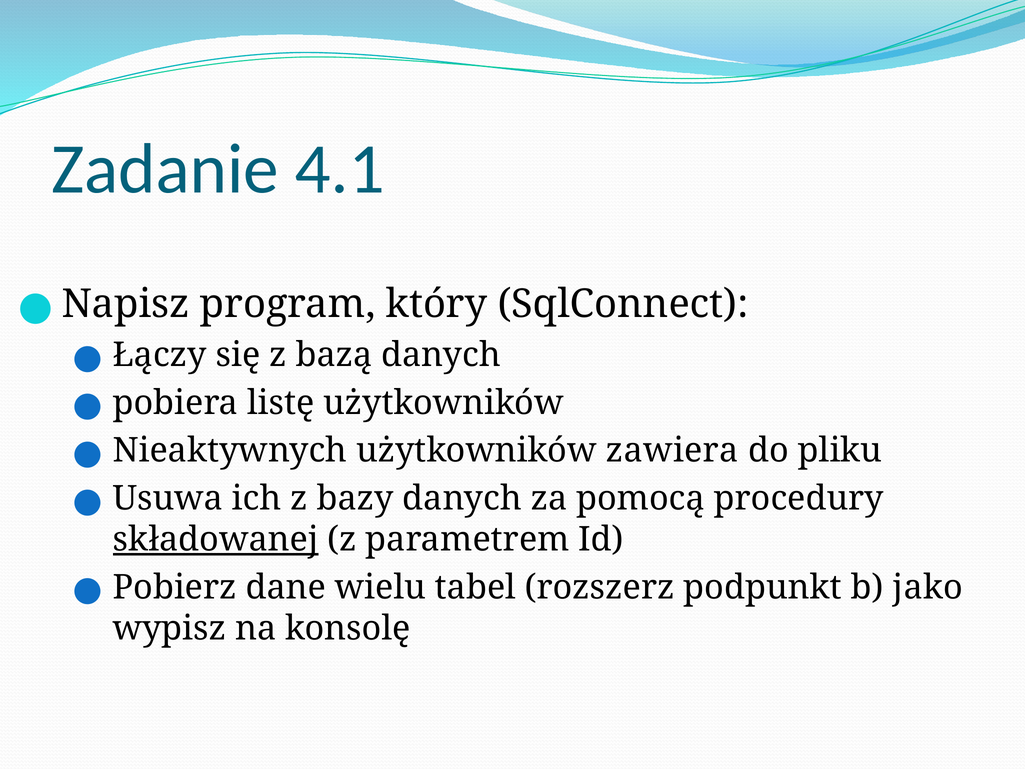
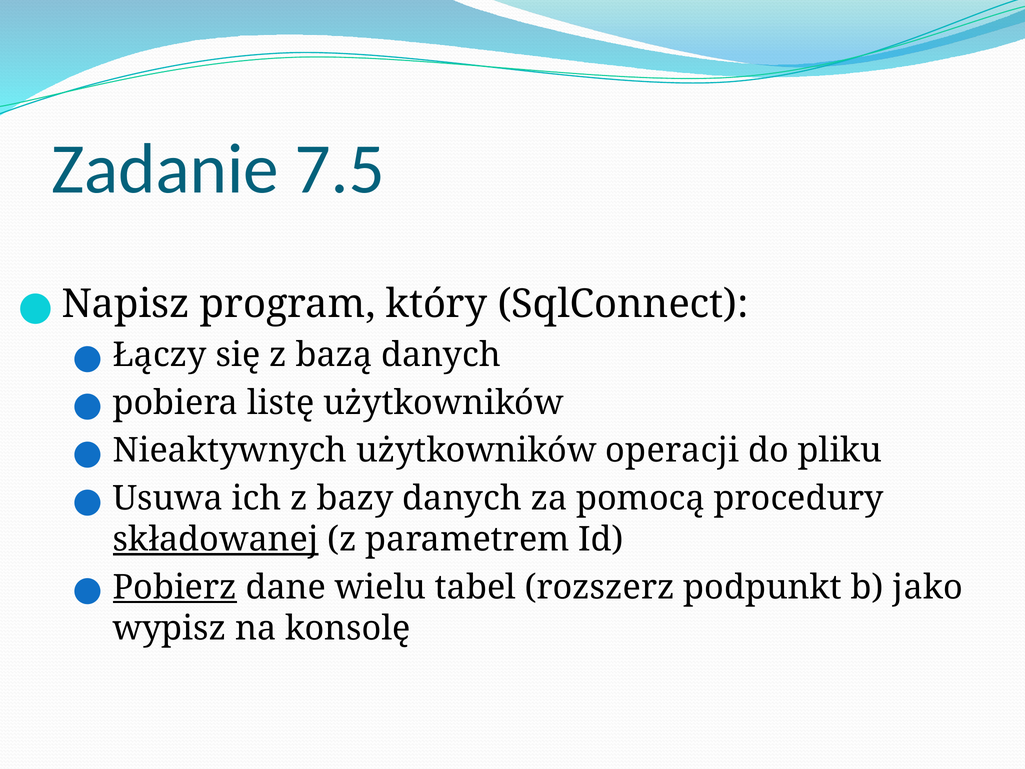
4.1: 4.1 -> 7.5 (340, 169)
zawiera: zawiera -> operacji (672, 451)
Pobierz underline: none -> present (175, 587)
